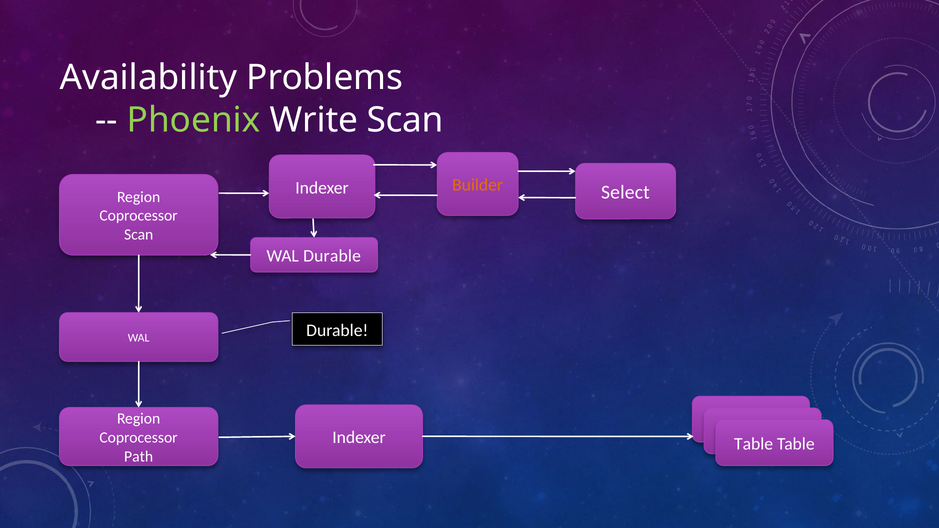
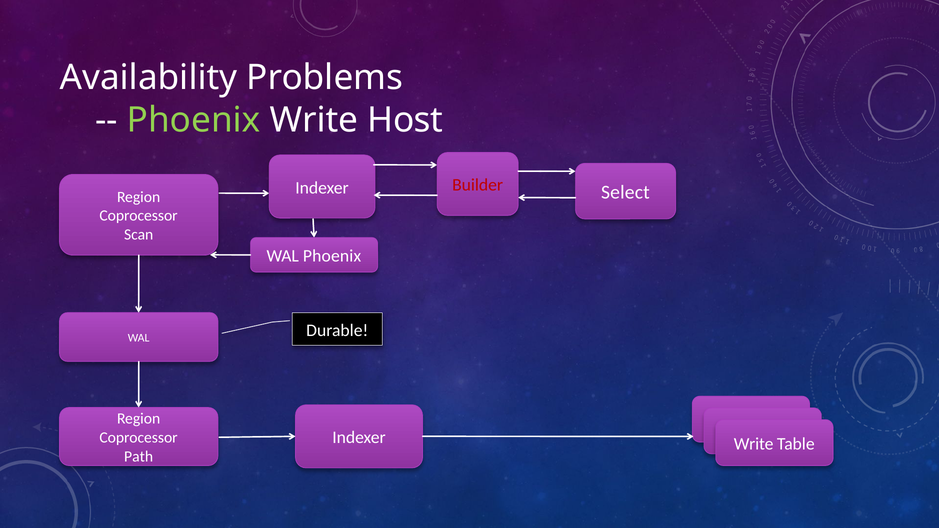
Write Scan: Scan -> Host (405, 120)
Builder colour: orange -> red (478, 185)
WAL Durable: Durable -> Phoenix (332, 256)
Table: Table -> Write (754, 444)
